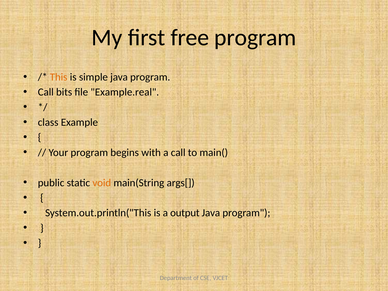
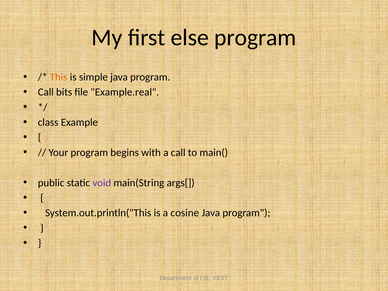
free: free -> else (190, 38)
void colour: orange -> purple (102, 183)
output: output -> cosine (185, 213)
